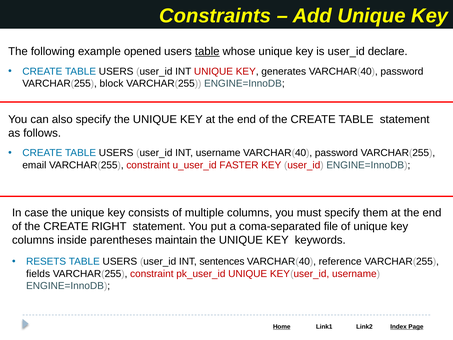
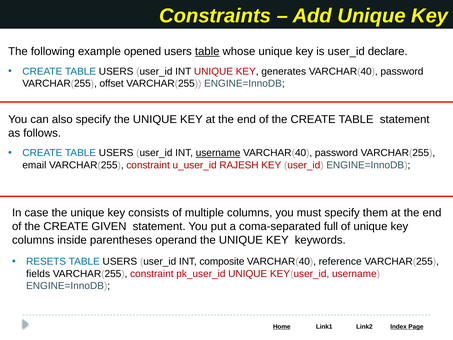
block: block -> offset (112, 83)
username underline: none -> present (218, 153)
FASTER: FASTER -> RAJESH (239, 165)
RIGHT: RIGHT -> GIVEN (109, 226)
file: file -> full (331, 226)
maintain: maintain -> operand (176, 240)
sentences: sentences -> composite (222, 261)
